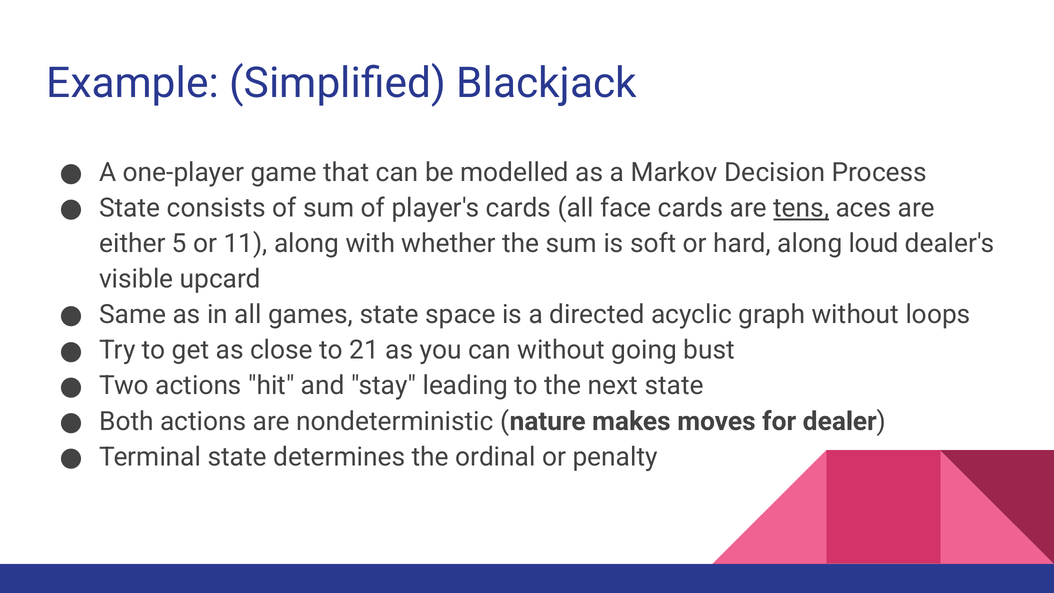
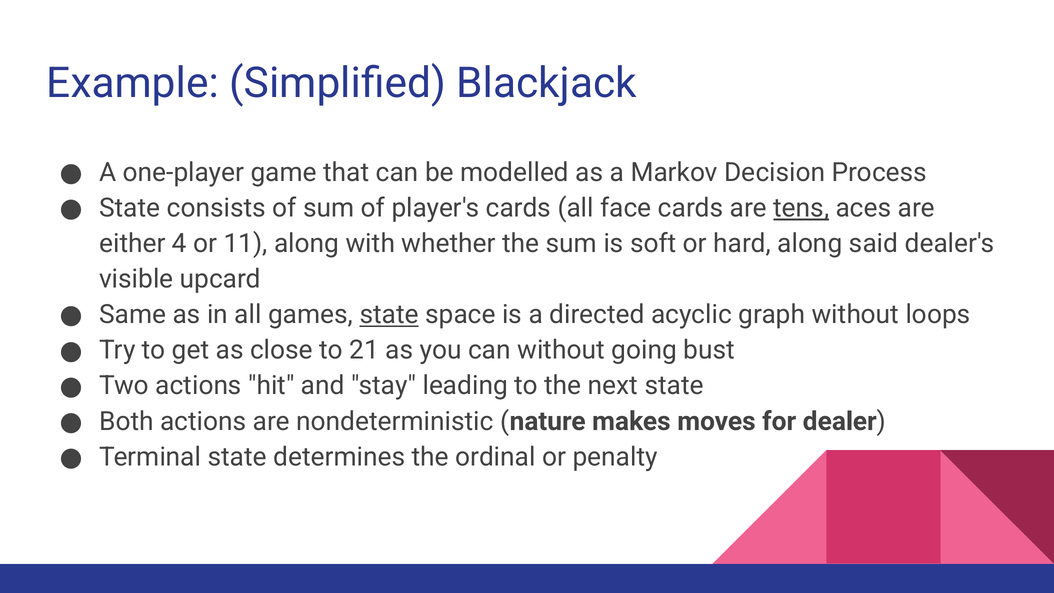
5: 5 -> 4 (179, 244)
loud: loud -> said (874, 244)
state underline: none -> present (389, 315)
